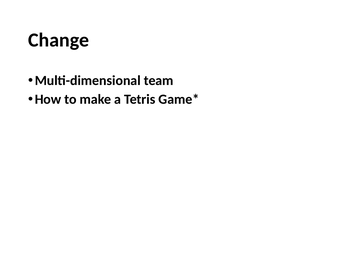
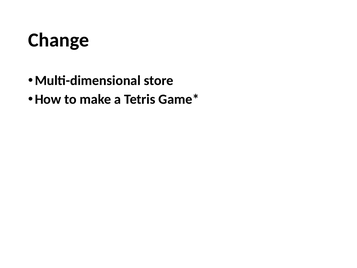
team: team -> store (159, 80)
